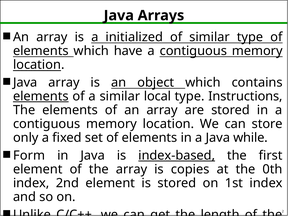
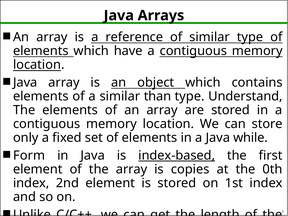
initialized: initialized -> reference (134, 37)
elements underline: present -> none (41, 96)
local: local -> than (158, 96)
Instructions: Instructions -> Understand (245, 96)
